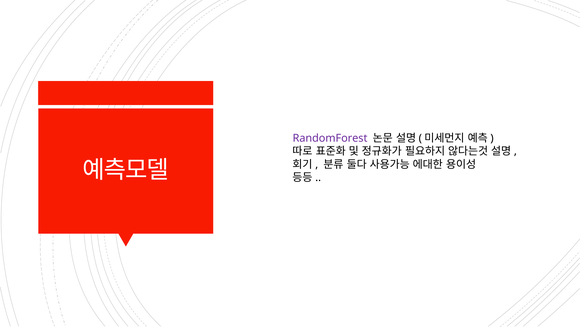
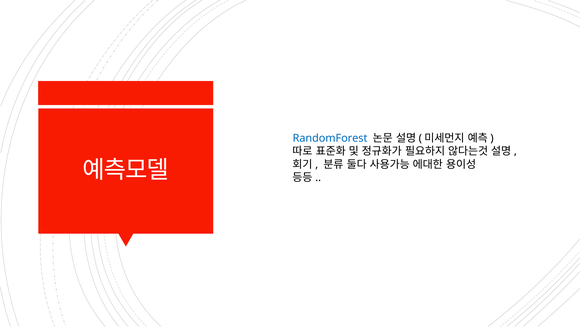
RandomForest colour: purple -> blue (330, 138)
